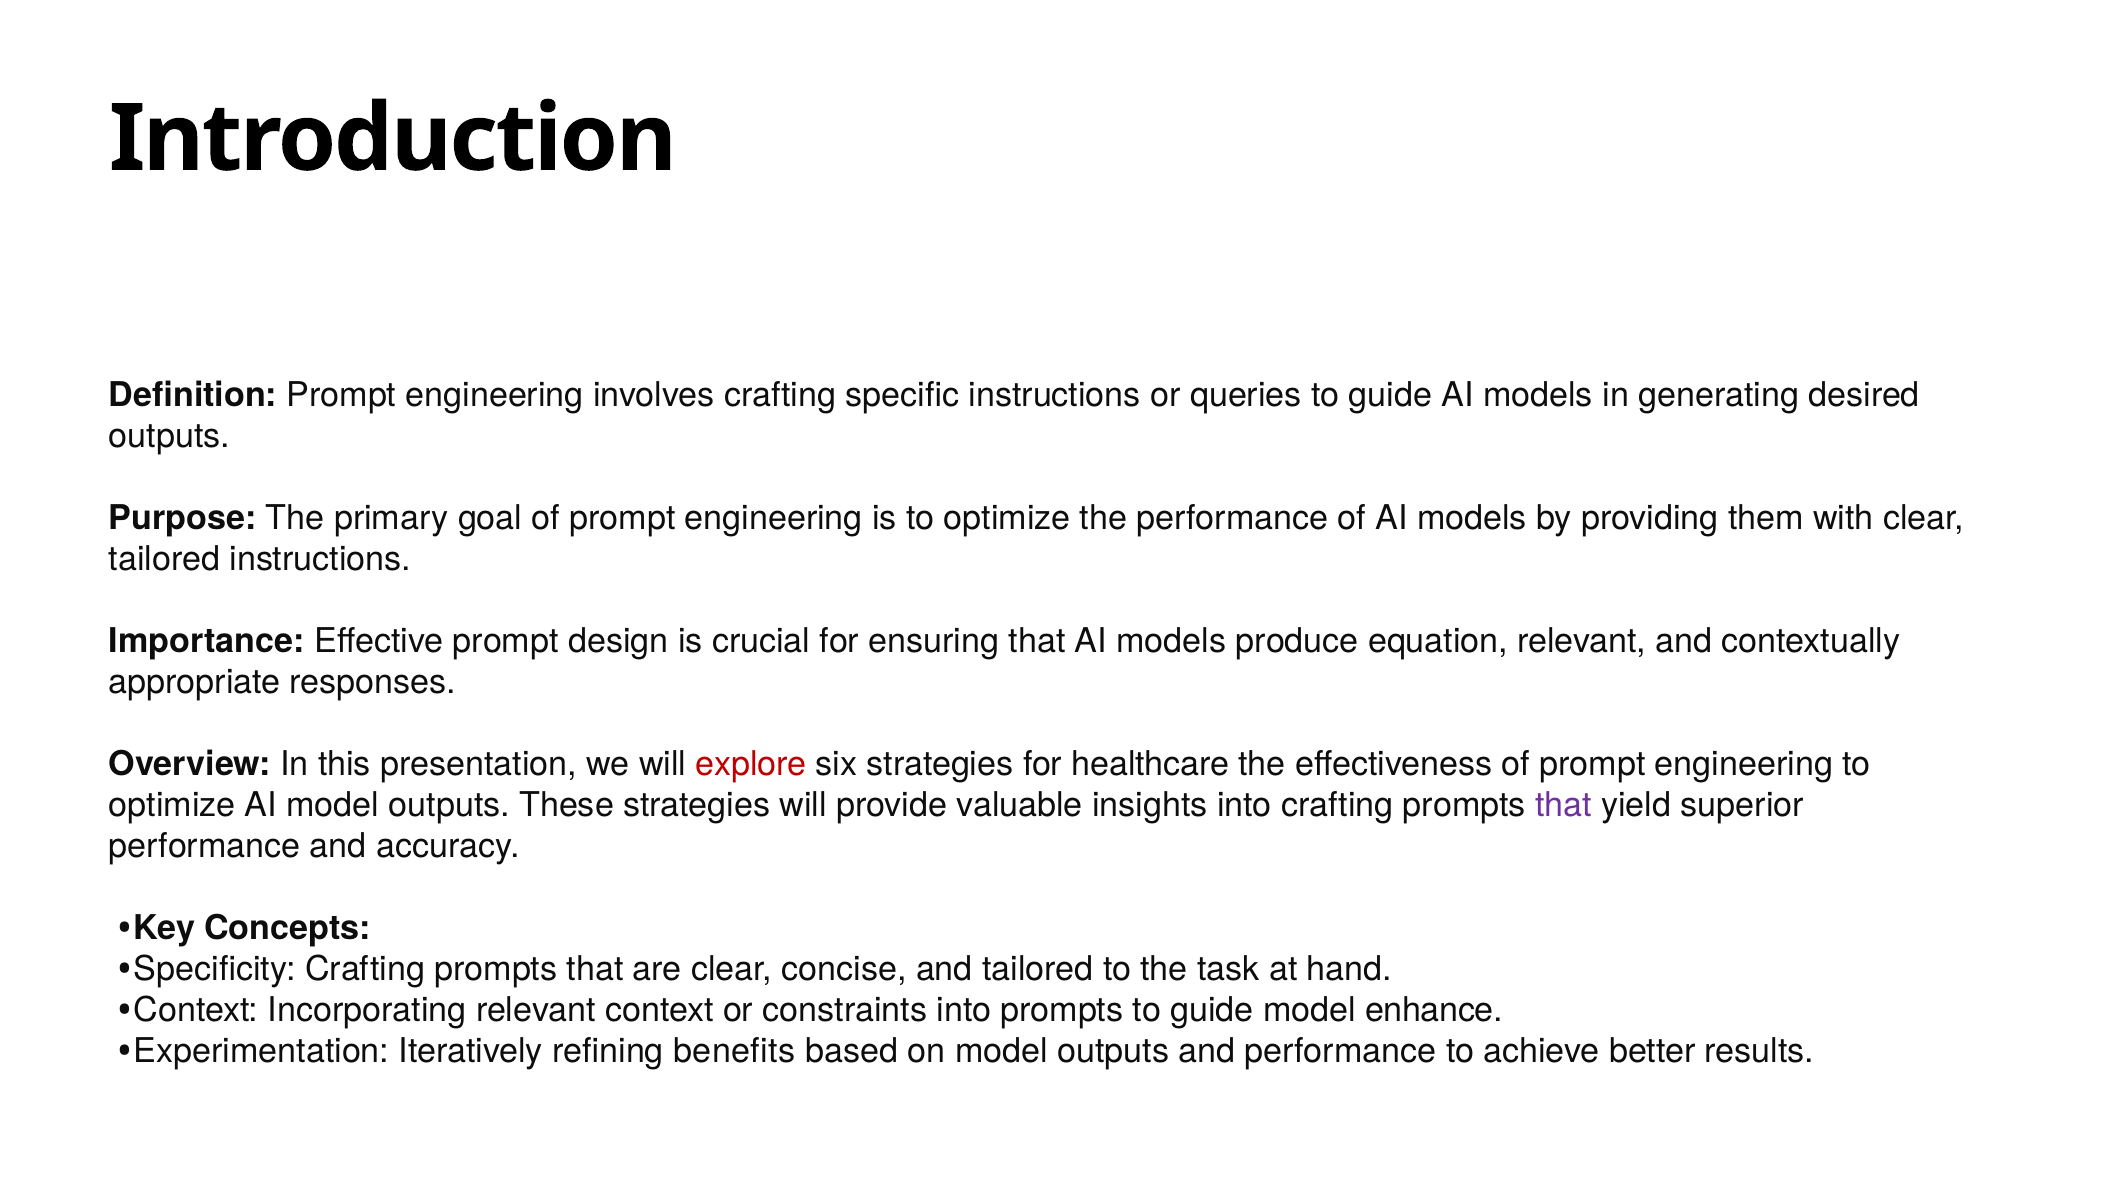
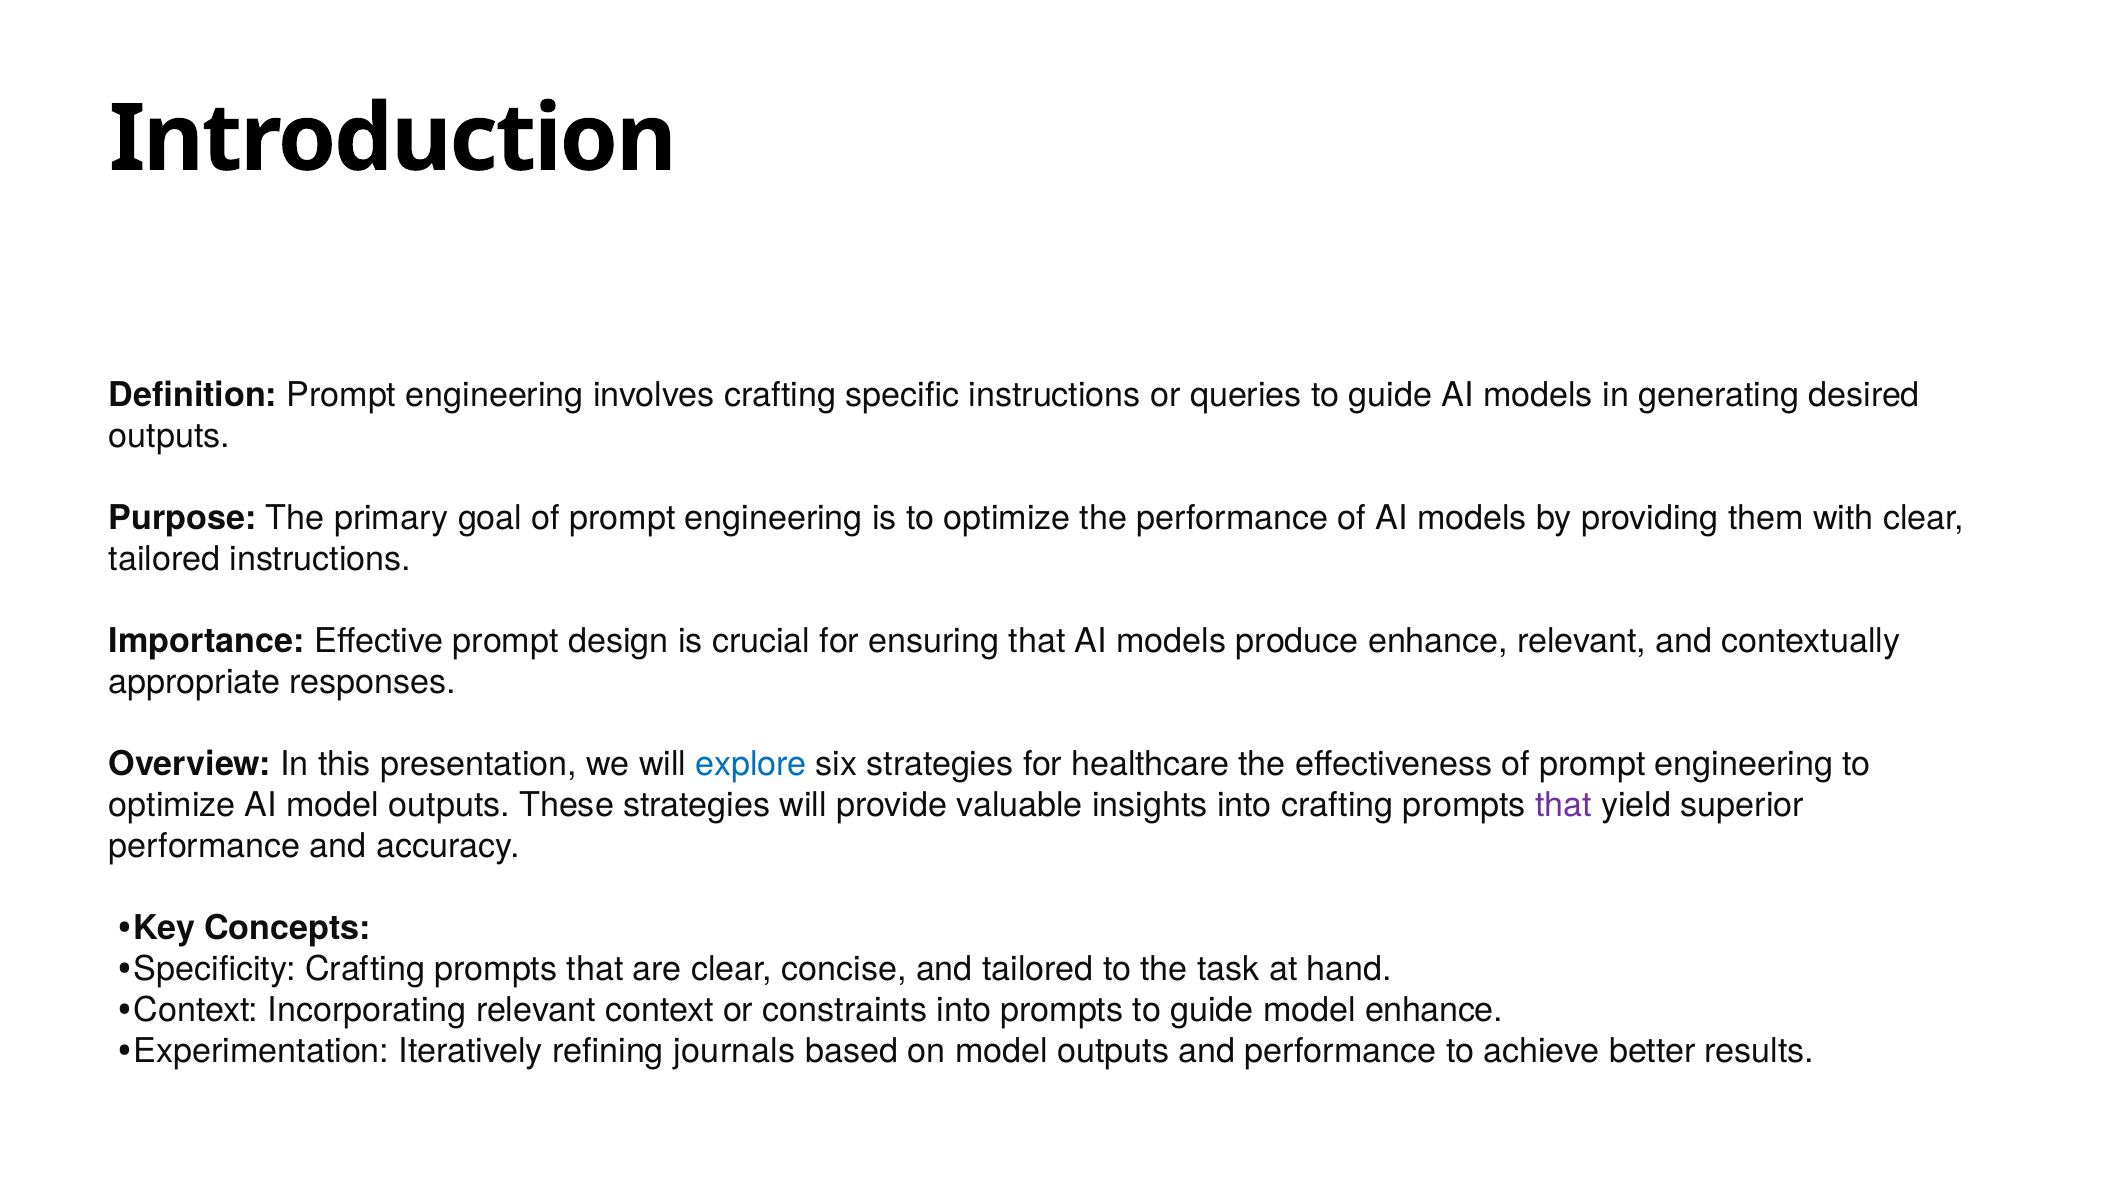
produce equation: equation -> enhance (1438, 641)
explore colour: red -> blue (751, 764)
benefits: benefits -> journals (735, 1051)
